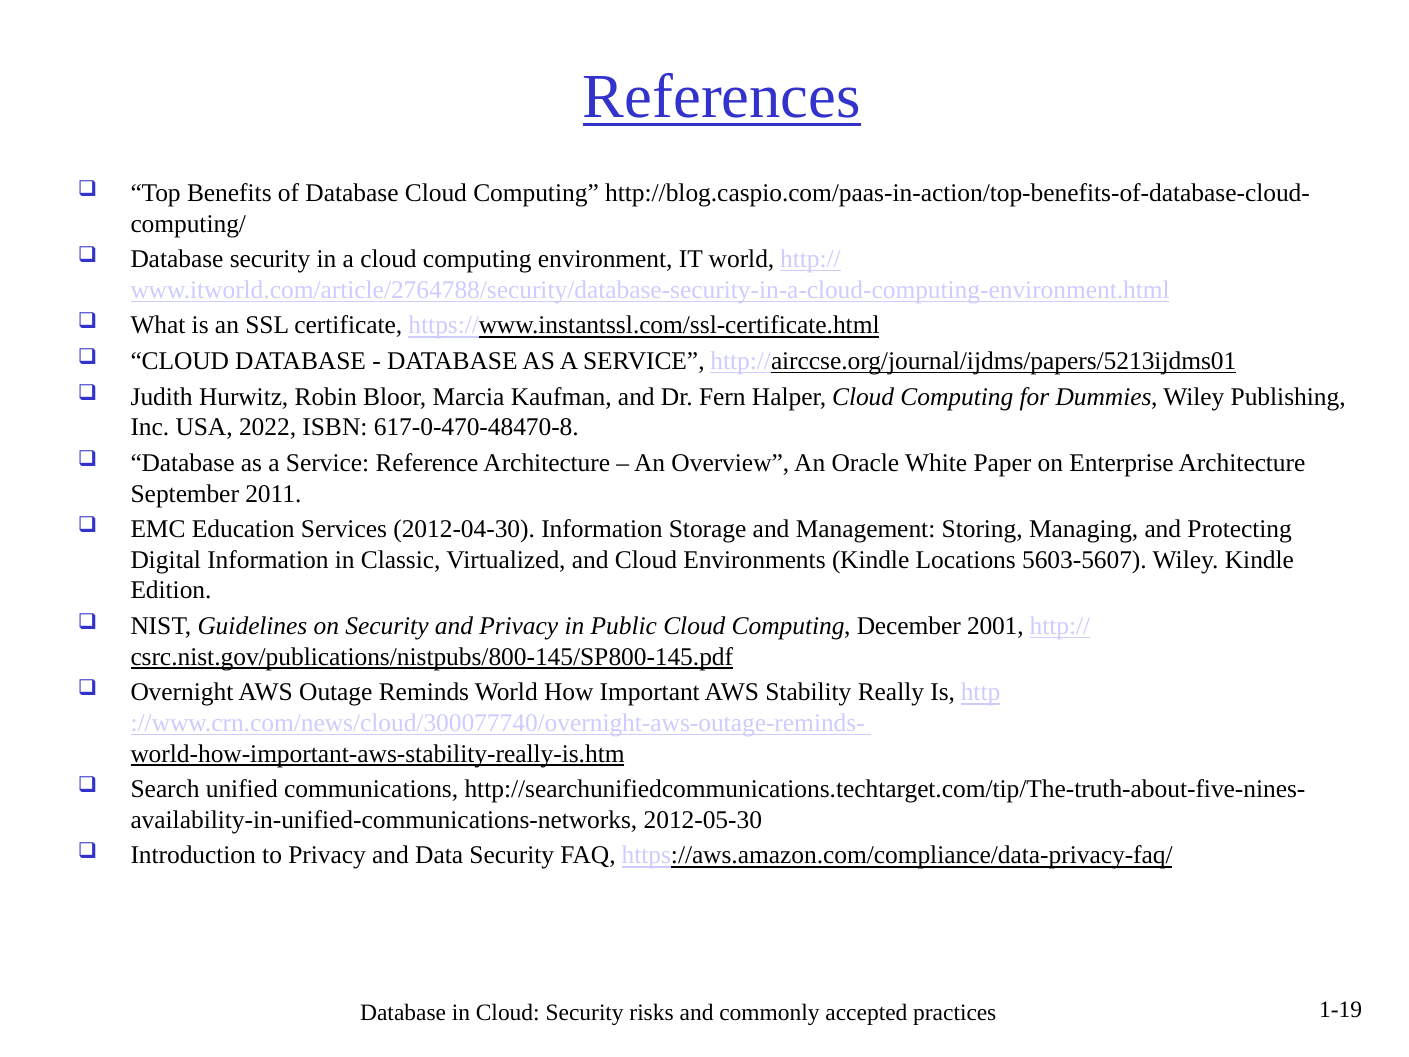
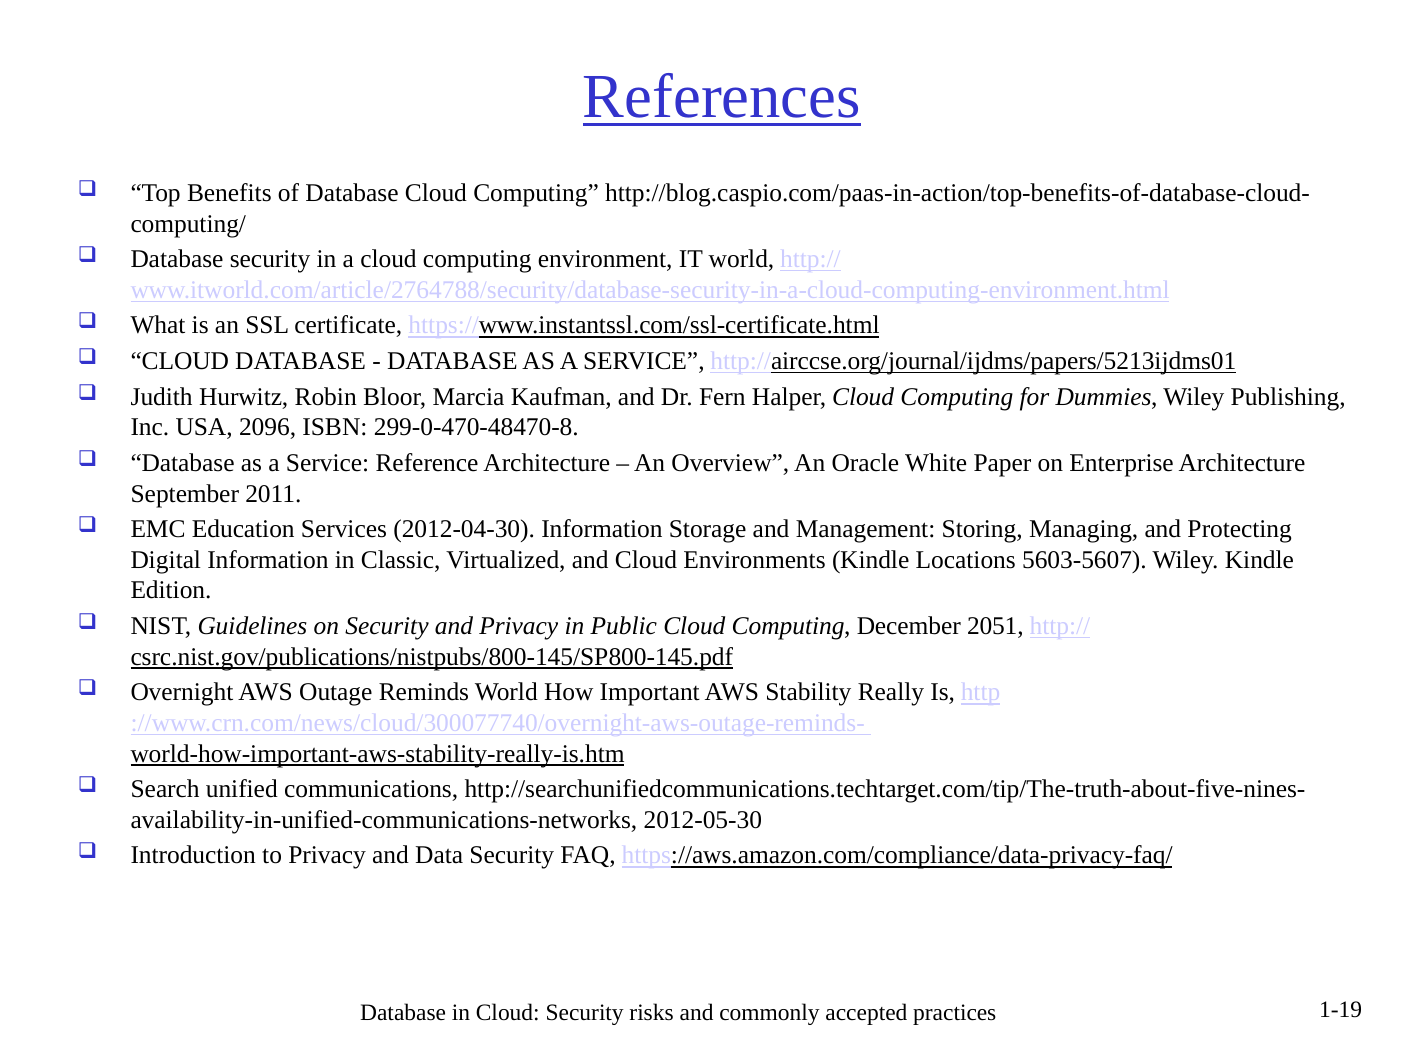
2022: 2022 -> 2096 (268, 427)
617-0-470-48470-8: 617-0-470-48470-8 -> 299-0-470-48470-8 (476, 427)
2001: 2001 -> 2051 (995, 626)
